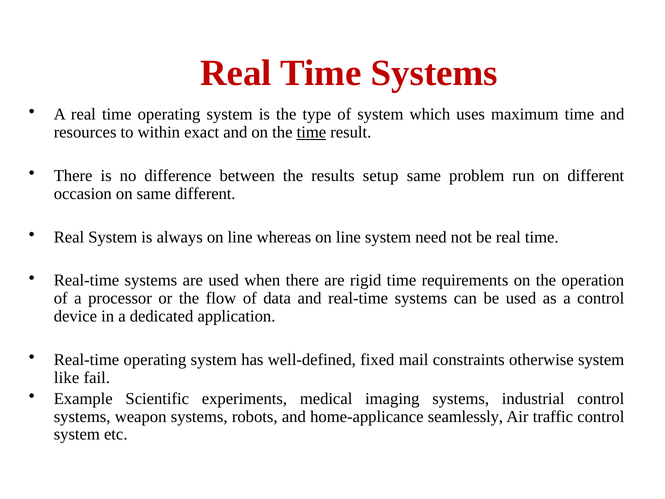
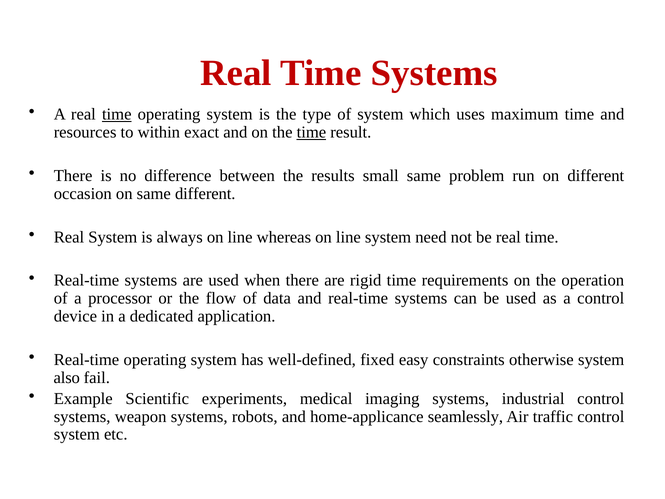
time underline: none -> present (117, 114)
setup: setup -> small (381, 176)
mail: mail -> easy (414, 360)
like: like -> also (67, 378)
